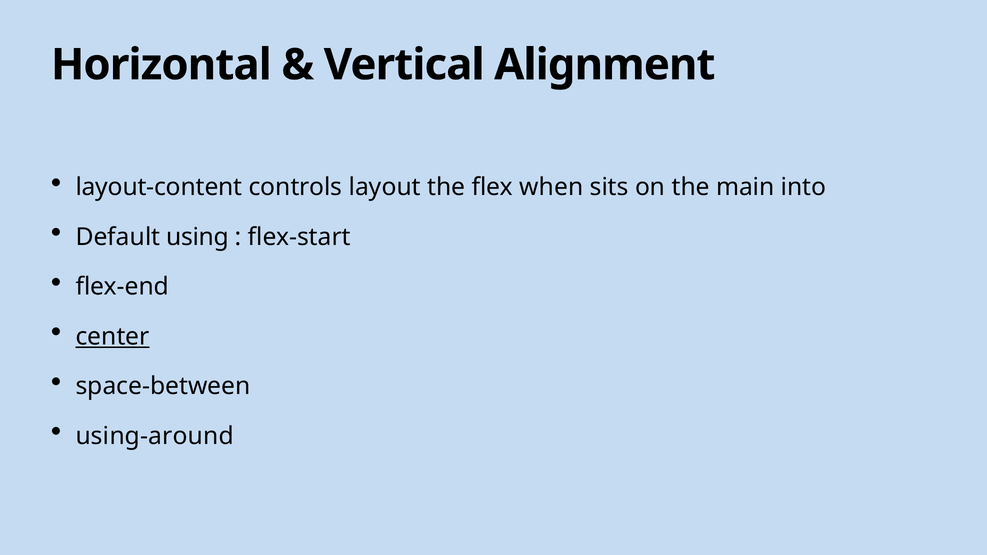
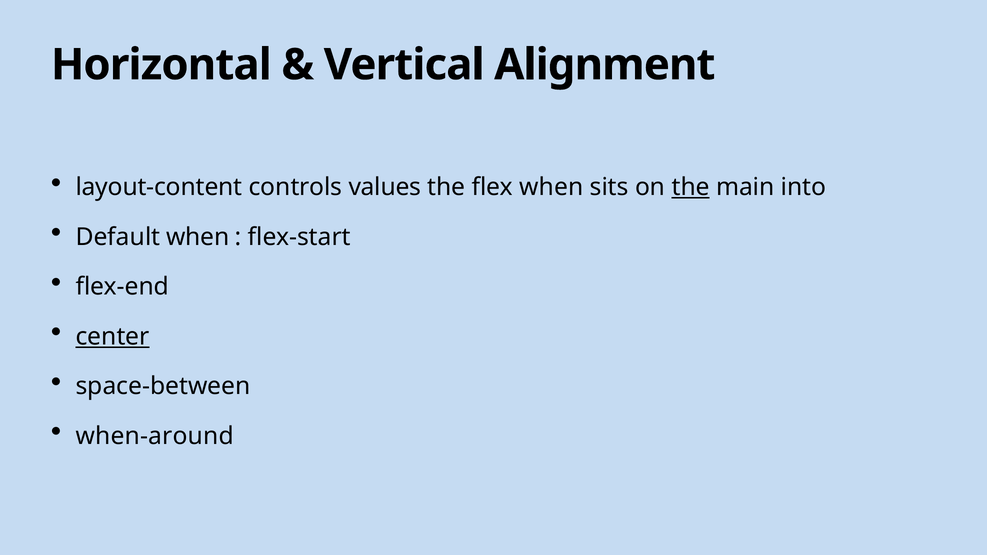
layout: layout -> values (385, 187)
the underline: none -> present (691, 187)
Default using: using -> when (198, 237)
using-around: using-around -> when-around (155, 436)
